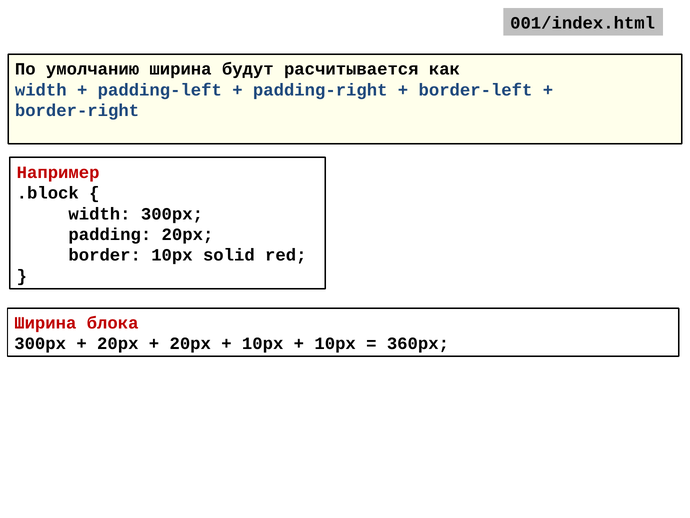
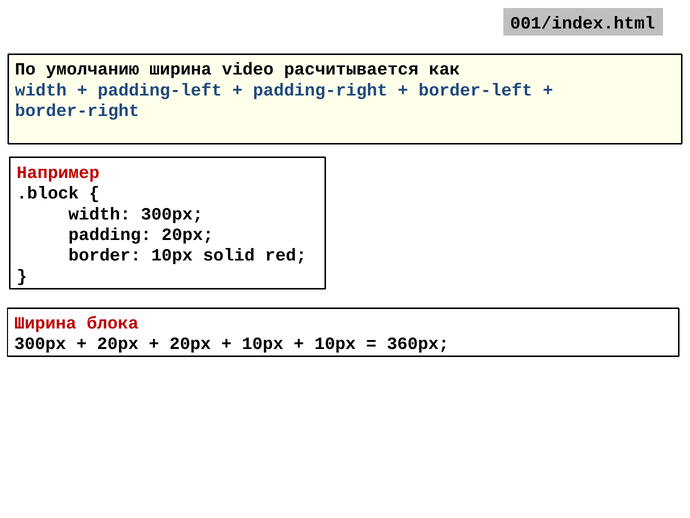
будут: будут -> video (248, 69)
